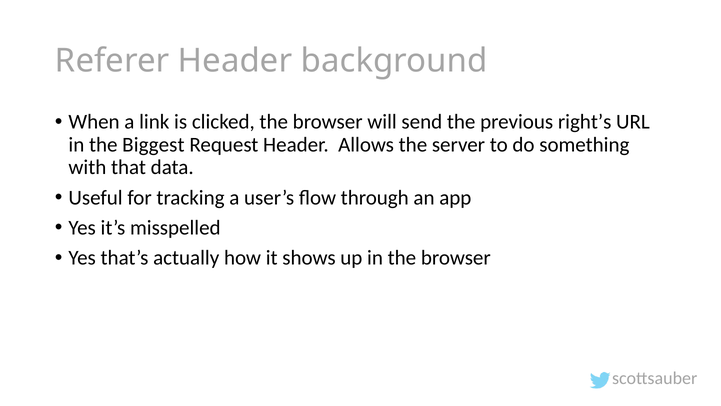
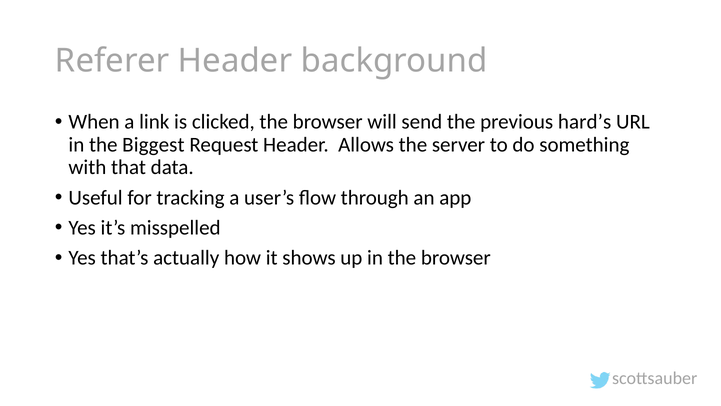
right’s: right’s -> hard’s (585, 122)
